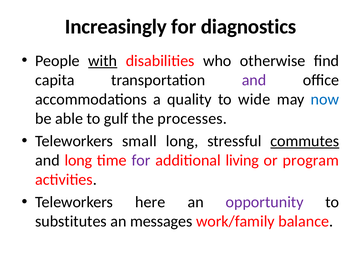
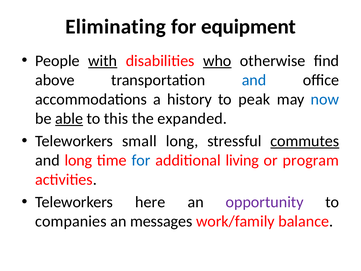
Increasingly: Increasingly -> Eliminating (116, 27)
diagnostics: diagnostics -> equipment (249, 27)
who underline: none -> present (217, 61)
capita: capita -> above (55, 80)
and colour: purple -> blue (254, 80)
quality: quality -> history (190, 99)
wide: wide -> peak (254, 99)
able underline: none -> present (69, 118)
gulf: gulf -> this (116, 118)
processes: processes -> expanded (192, 118)
for colour: purple -> blue (141, 160)
substitutes: substitutes -> companies (71, 221)
